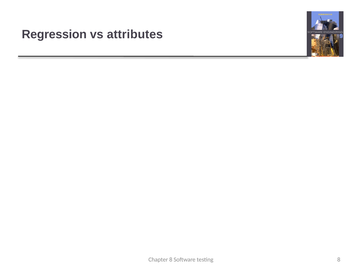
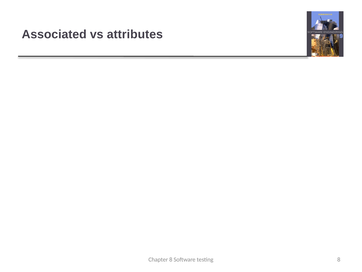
Regression: Regression -> Associated (54, 34)
